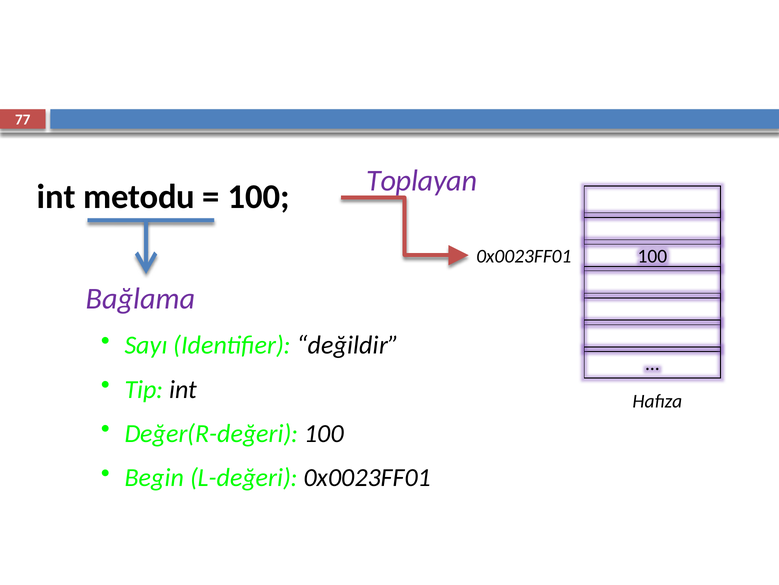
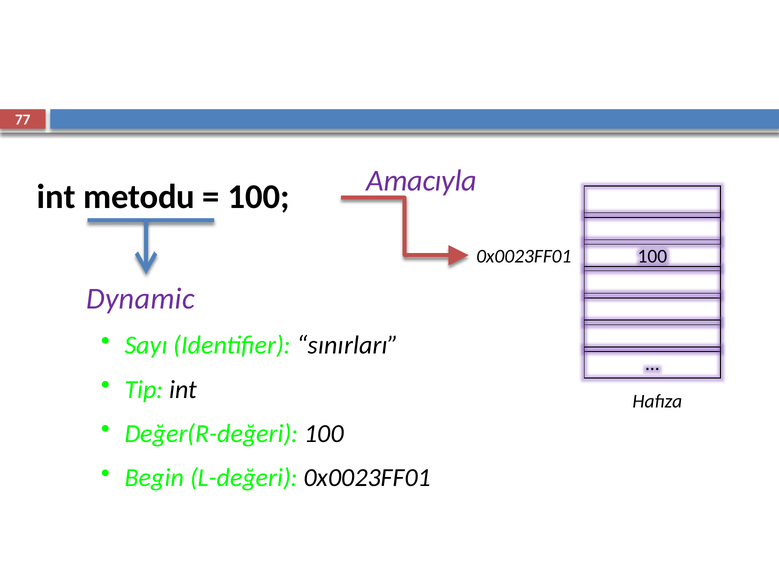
Toplayan: Toplayan -> Amacıyla (422, 181)
Bağlama: Bağlama -> Dynamic (140, 298)
değildir: değildir -> sınırları (348, 345)
